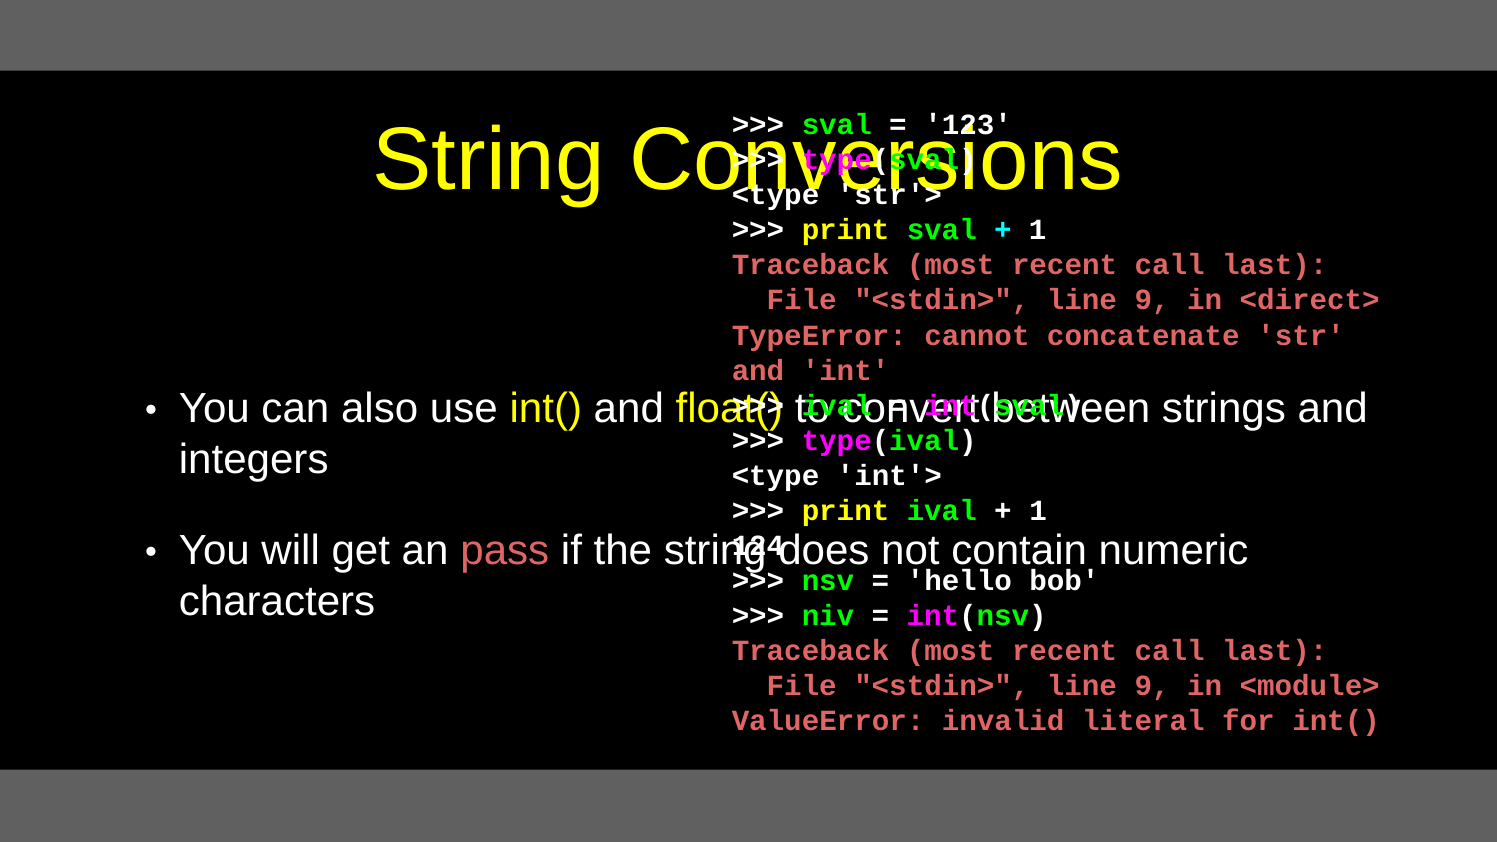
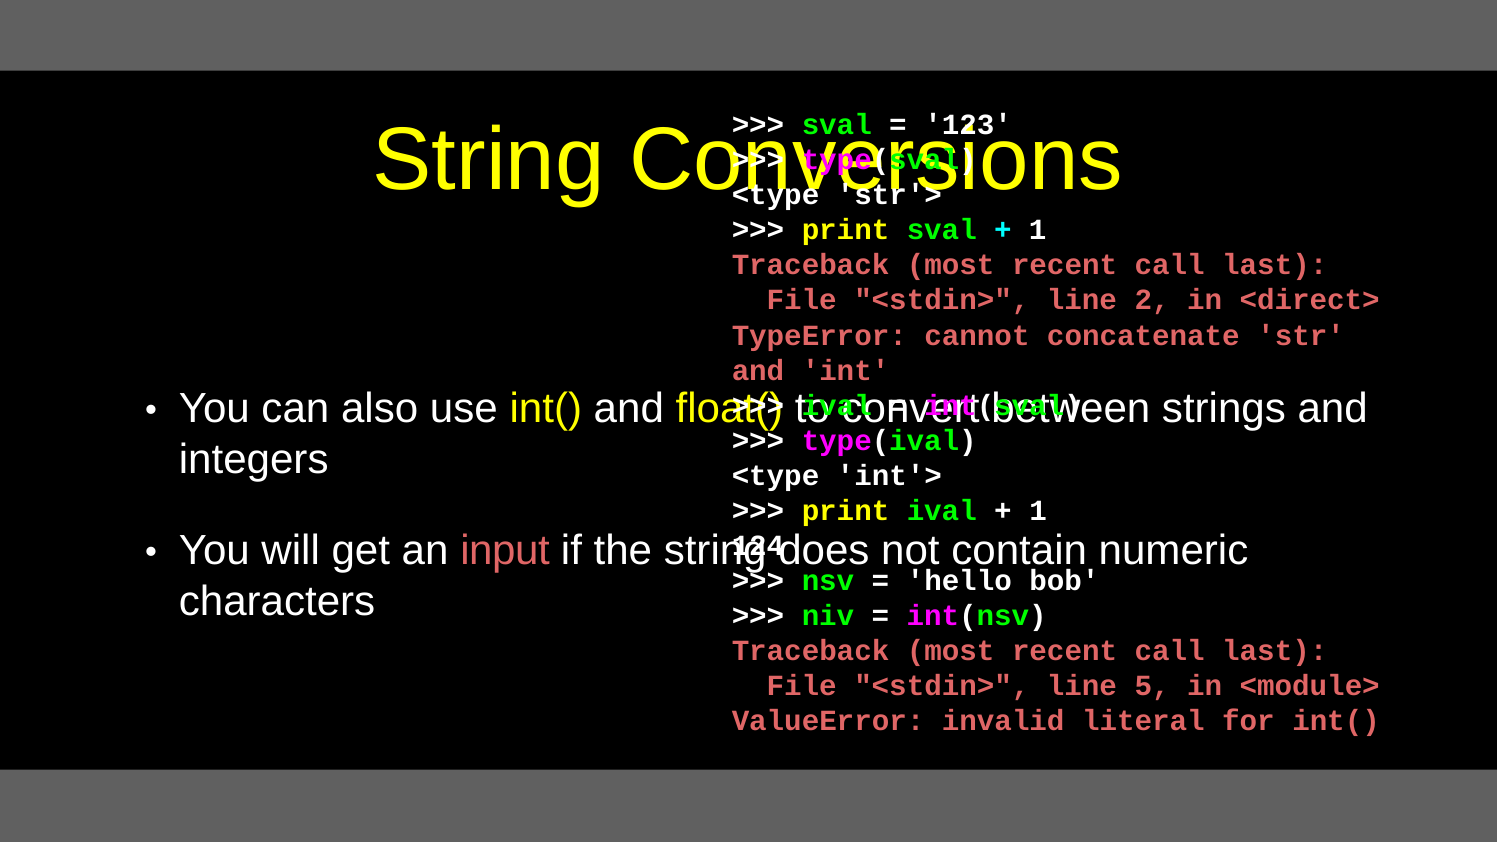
9: 9 -> 2 (1152, 300)
pass: pass -> input (505, 551)
9: 9 -> 5 (1152, 686)
